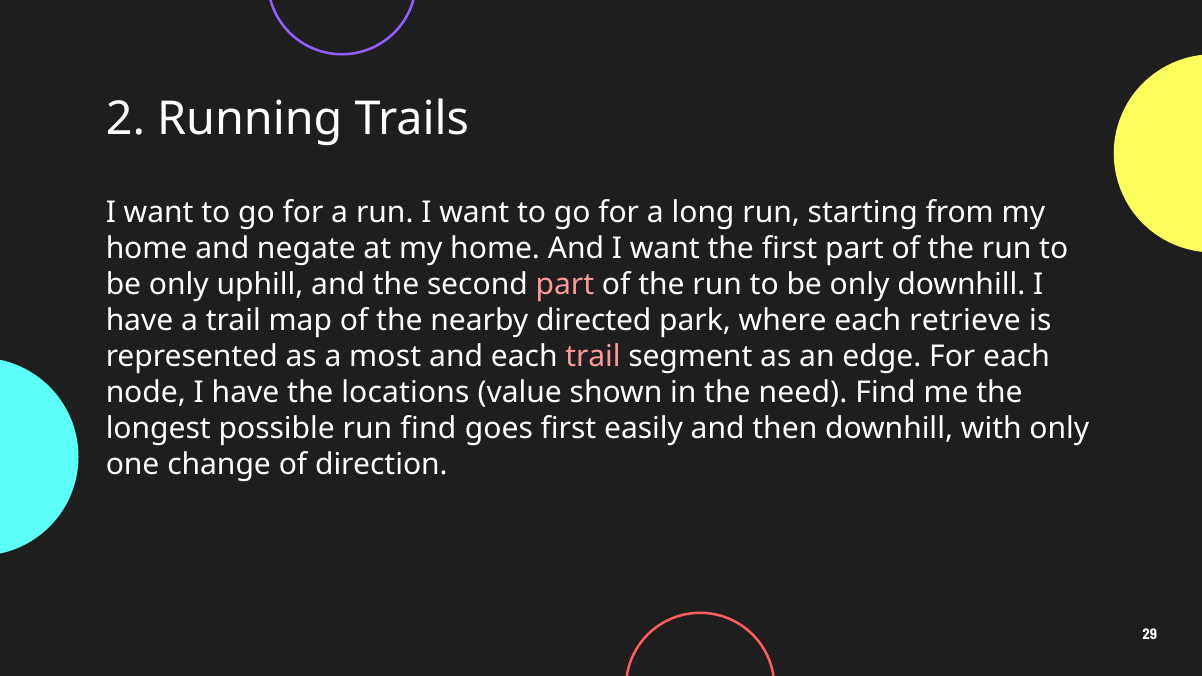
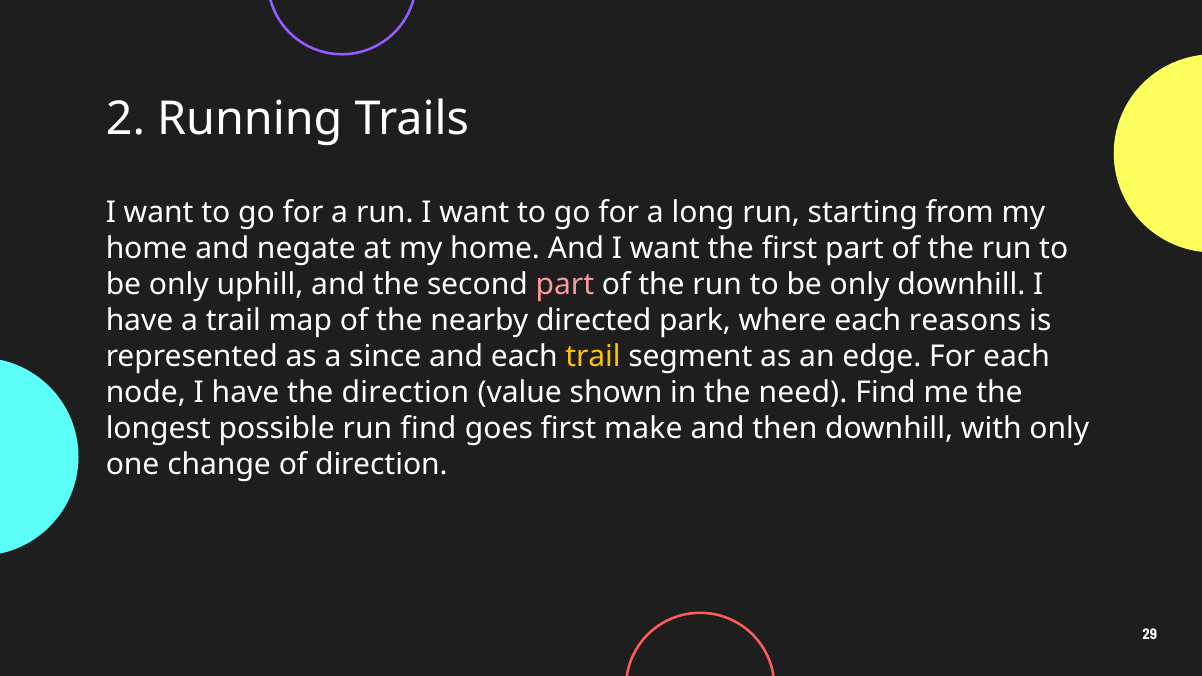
retrieve: retrieve -> reasons (965, 320)
most: most -> since (385, 356)
trail colour: pink -> yellow (593, 356)
the locations: locations -> direction (405, 393)
easily: easily -> make (643, 429)
